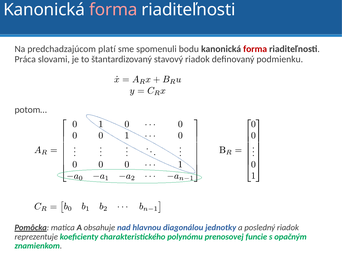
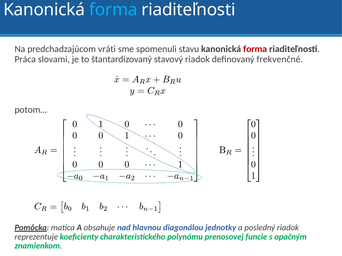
forma colour: pink -> light blue (113, 10)
platí: platí -> vráti (107, 49)
bodu: bodu -> stavu (189, 49)
podmienku: podmienku -> frekvenčné (280, 59)
